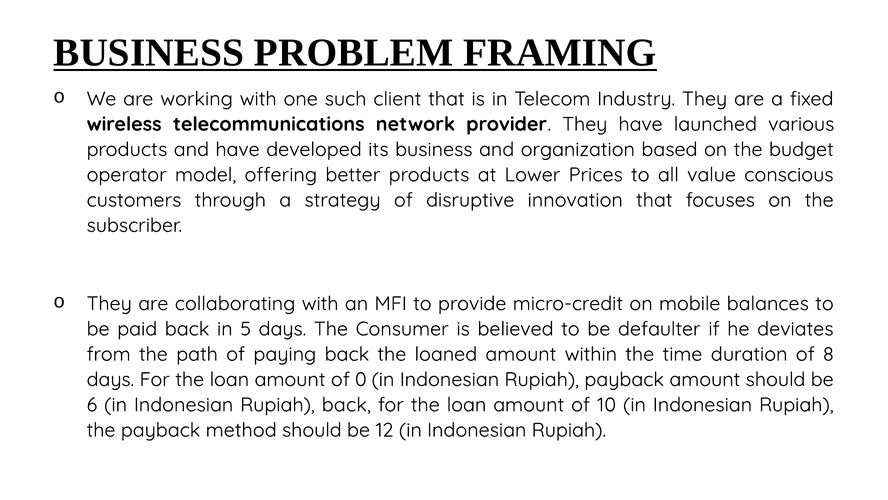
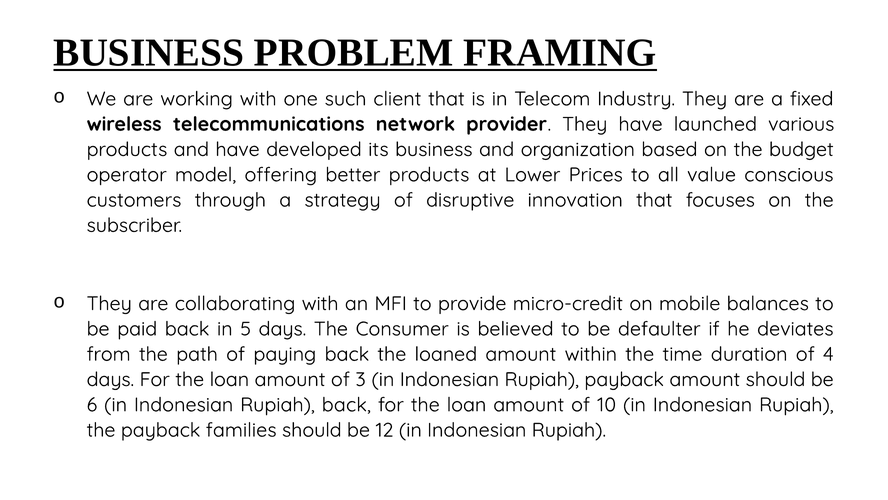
8: 8 -> 4 (828, 354)
0: 0 -> 3 (361, 379)
method: method -> families (241, 430)
